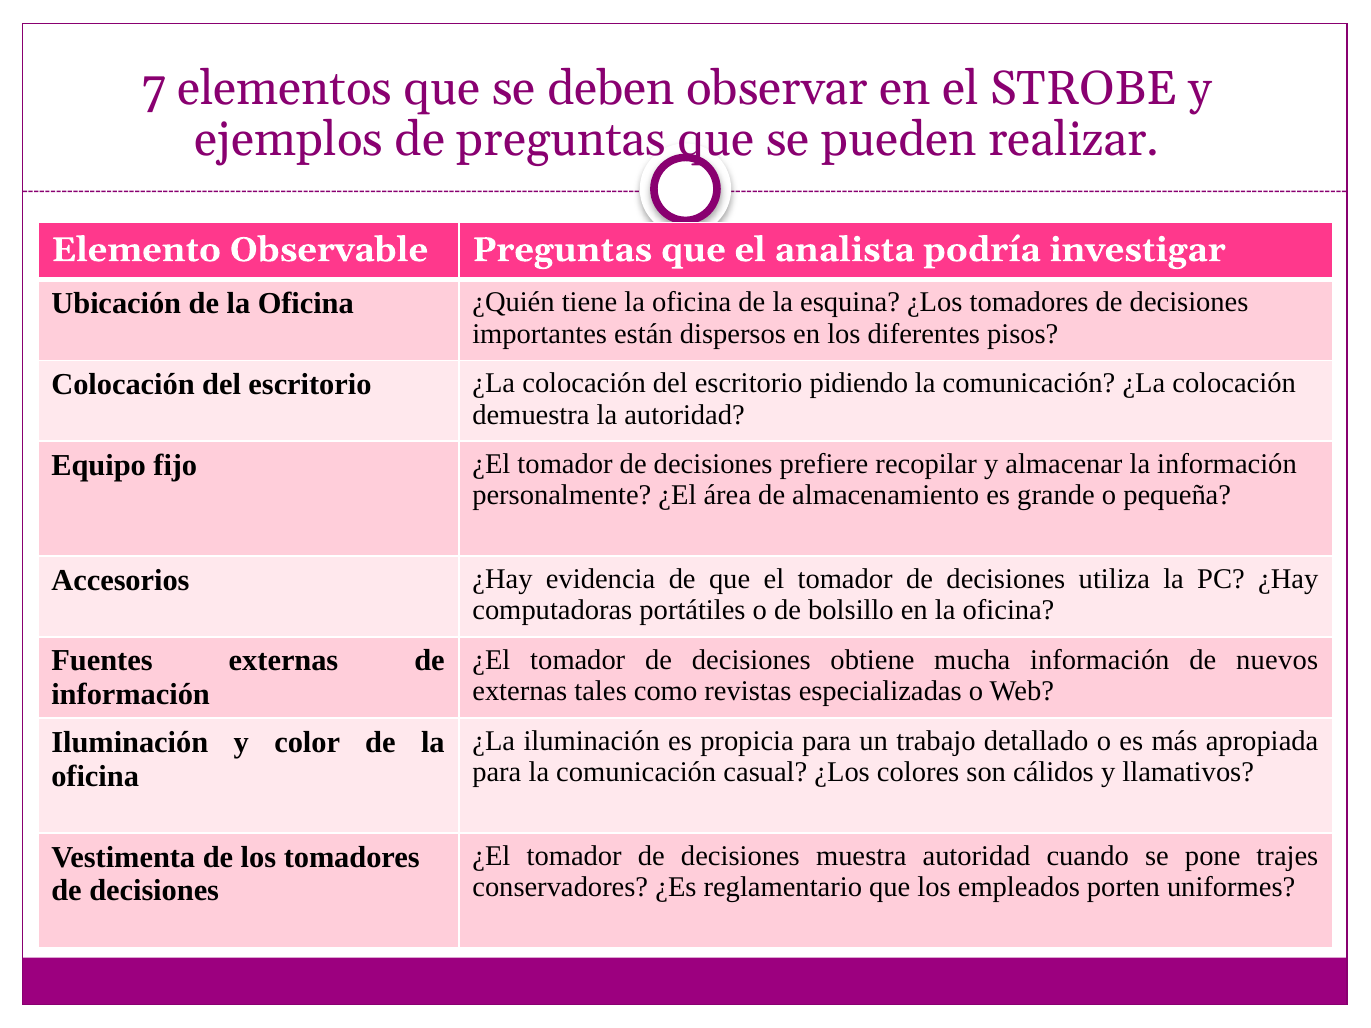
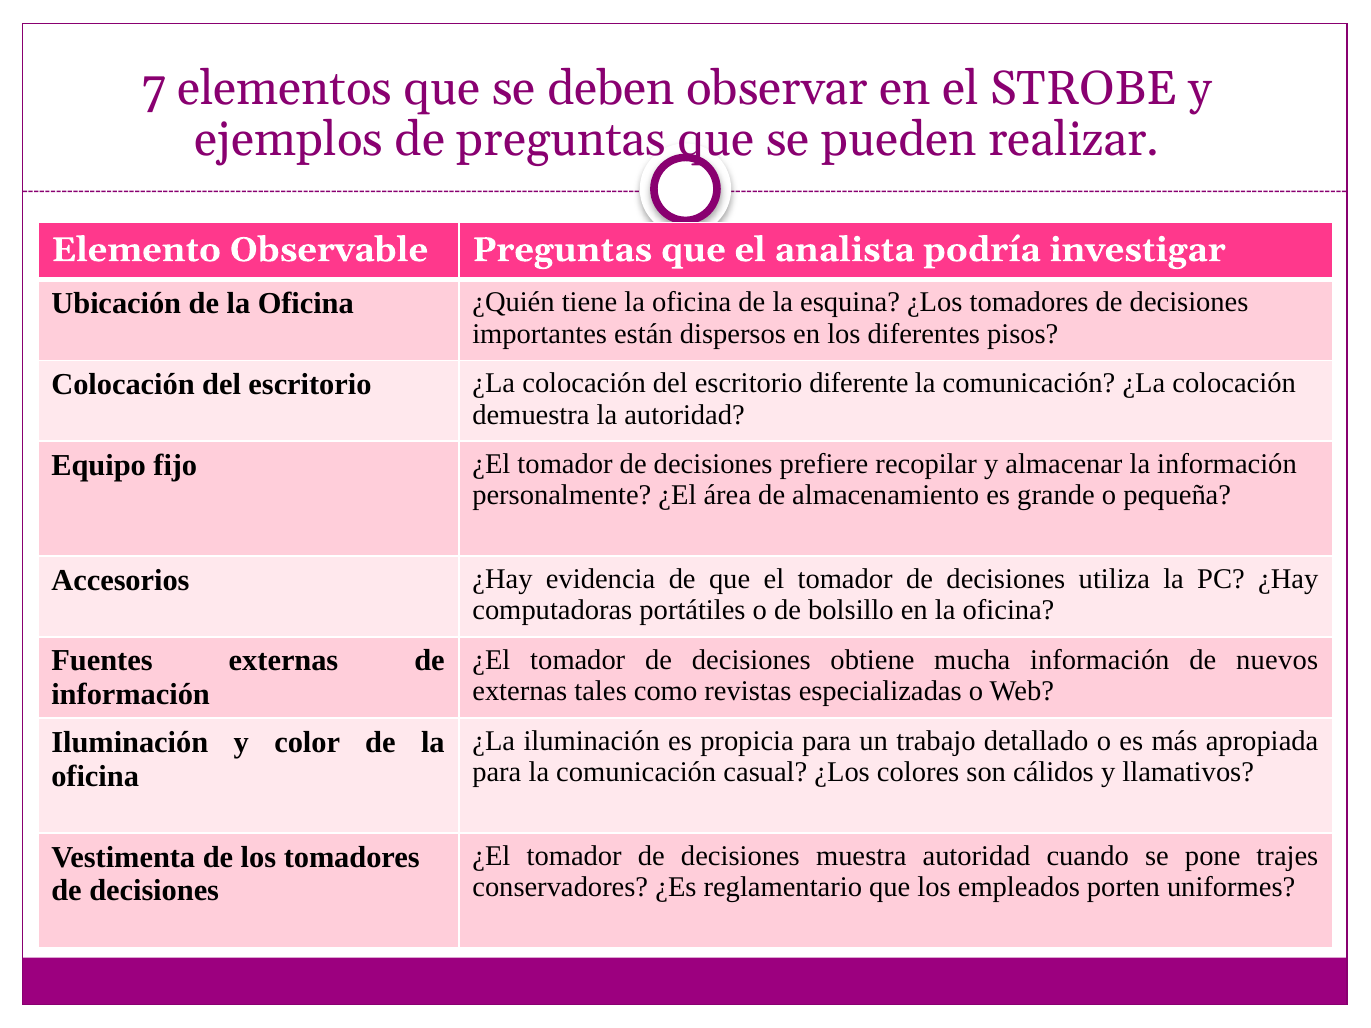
pidiendo: pidiendo -> diferente (859, 383)
